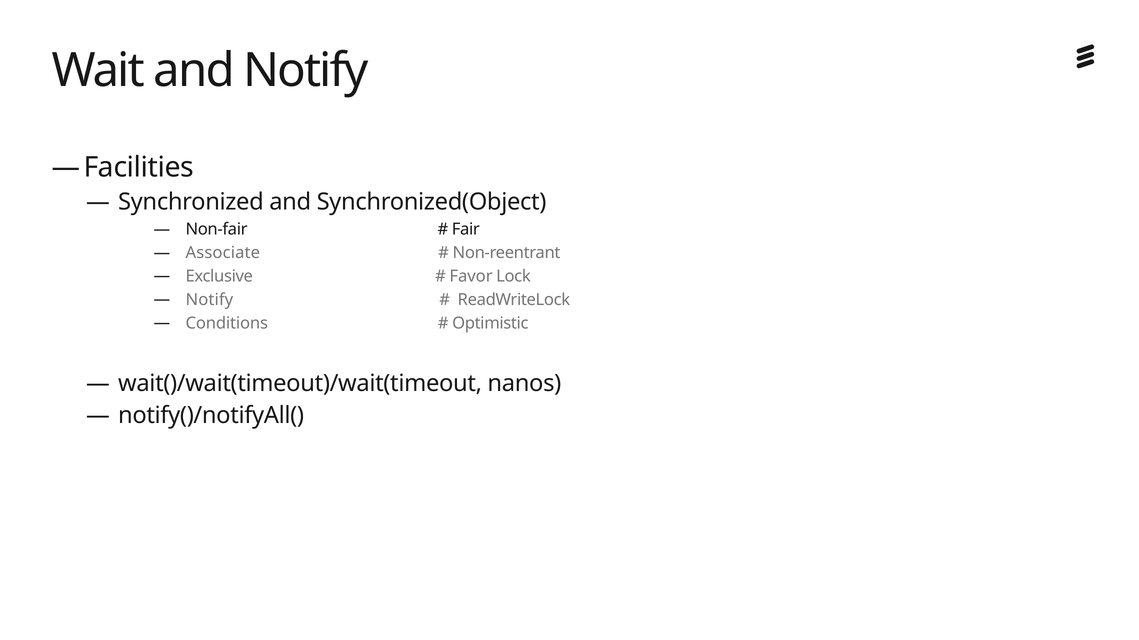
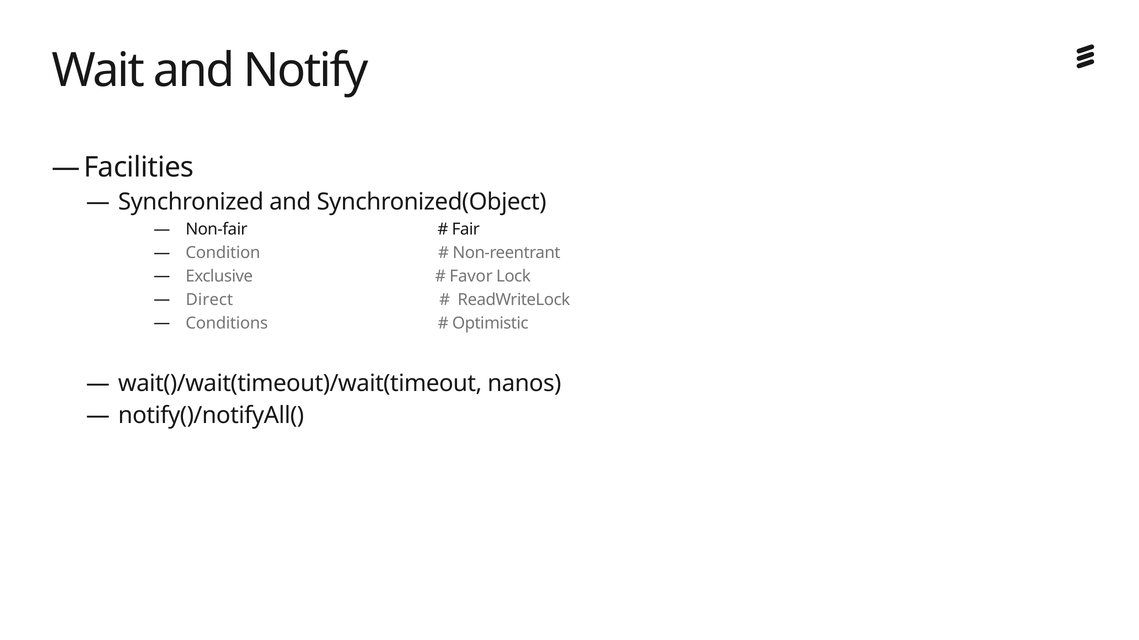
Associate: Associate -> Condition (223, 253)
Notify: Notify -> Direct (209, 300)
